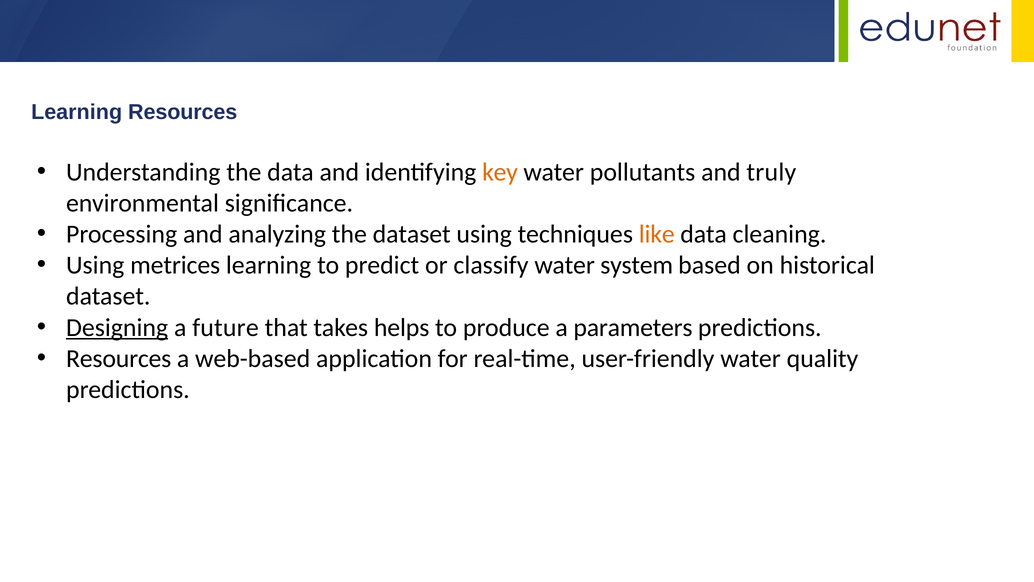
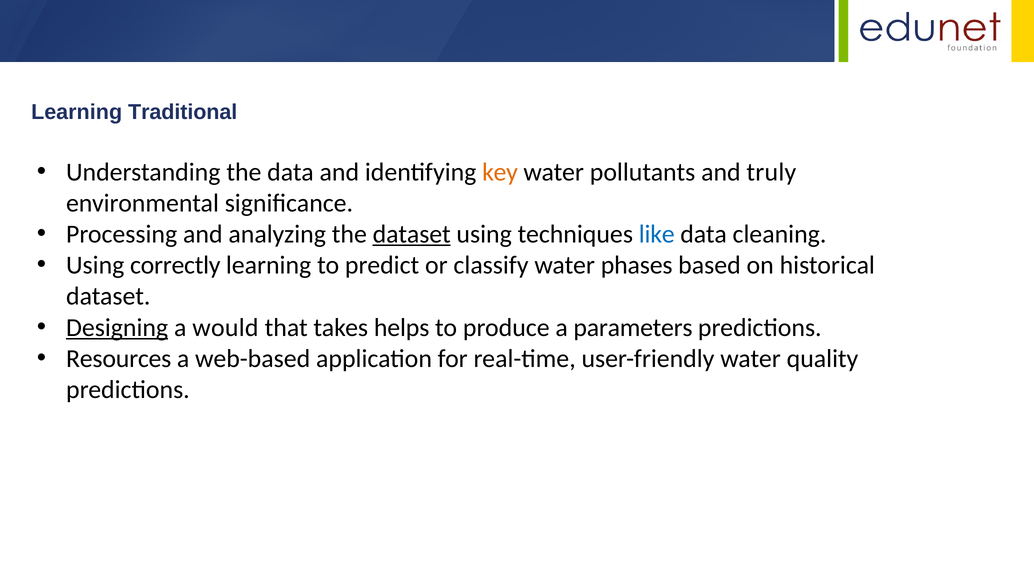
Learning Resources: Resources -> Traditional (183, 112)
dataset underline: none -> present (412, 234)
like colour: orange -> blue (657, 234)
metrices: metrices -> correctly (175, 265)
system: system -> phases (637, 265)
future: future -> would (225, 327)
